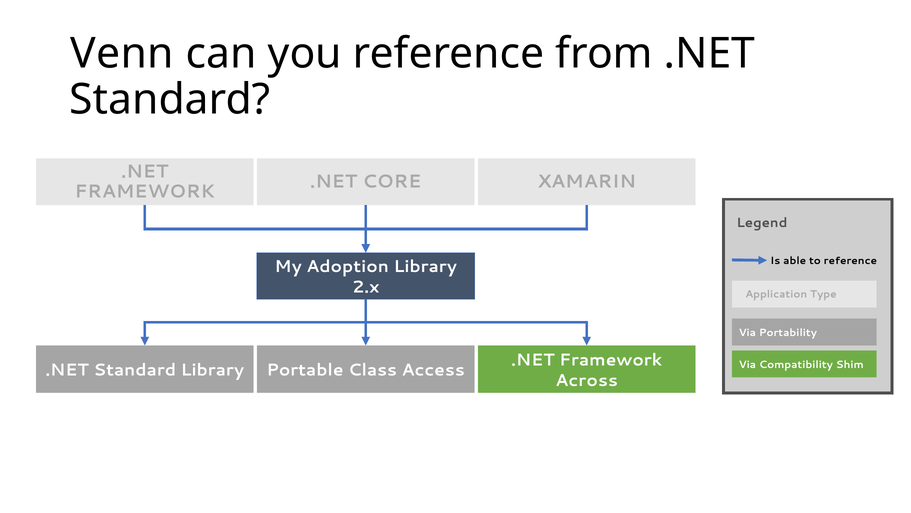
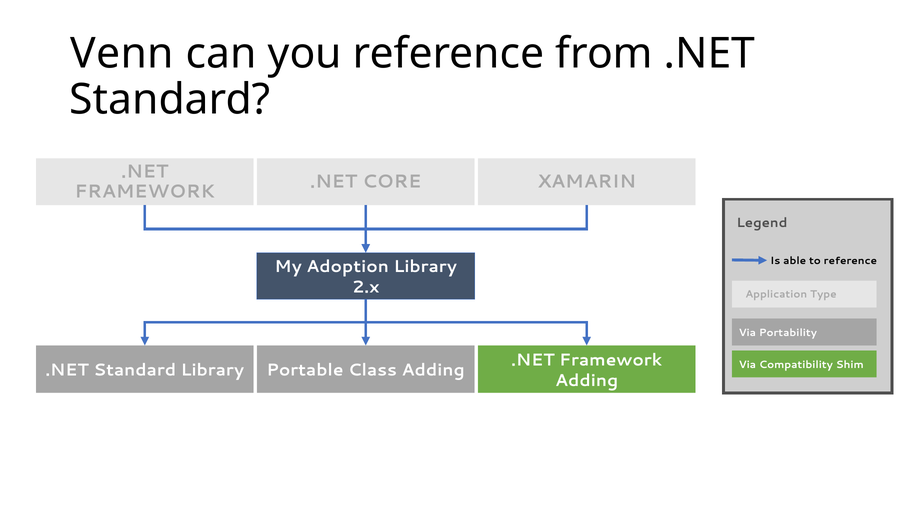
Class Access: Access -> Adding (433, 370)
Across: Across -> Adding (587, 380)
